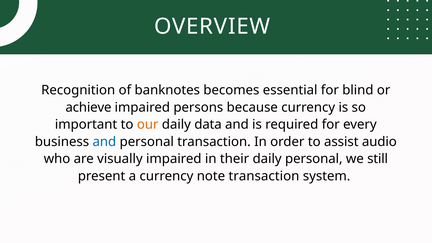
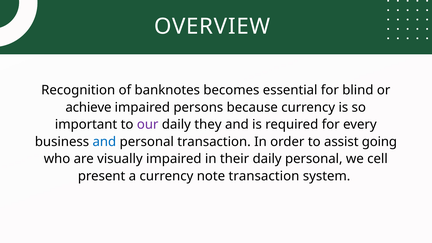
our colour: orange -> purple (148, 125)
data: data -> they (208, 125)
audio: audio -> going (379, 142)
still: still -> cell (378, 159)
